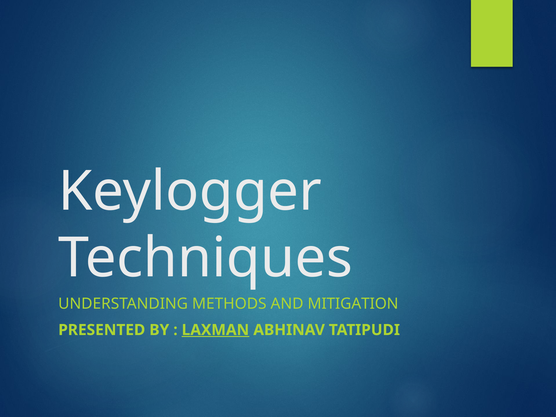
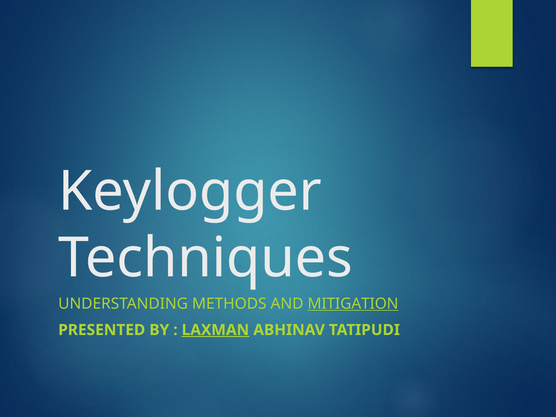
MITIGATION underline: none -> present (353, 304)
